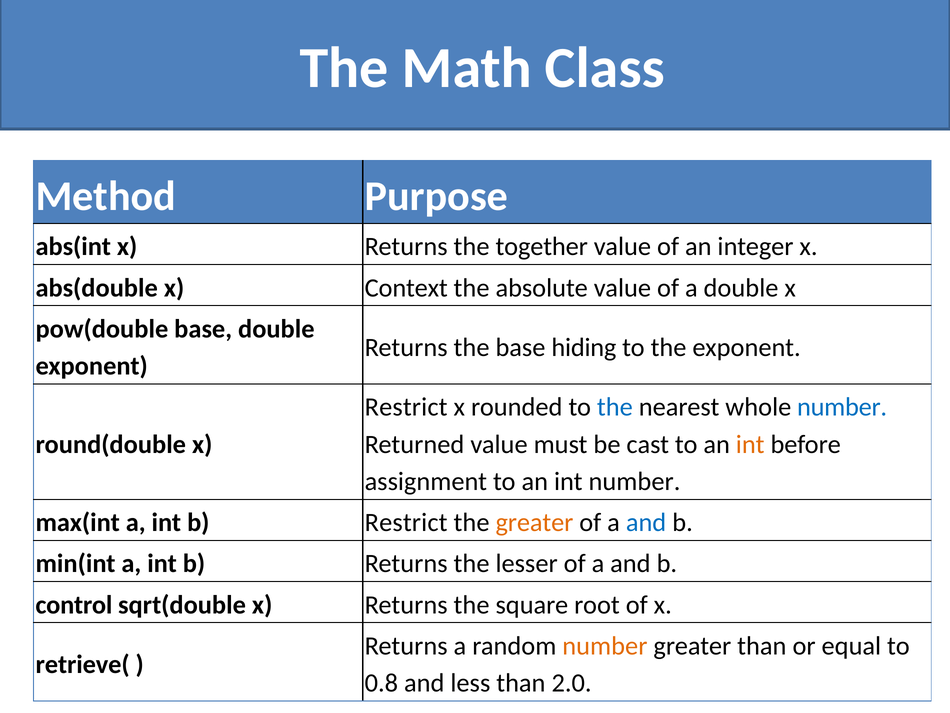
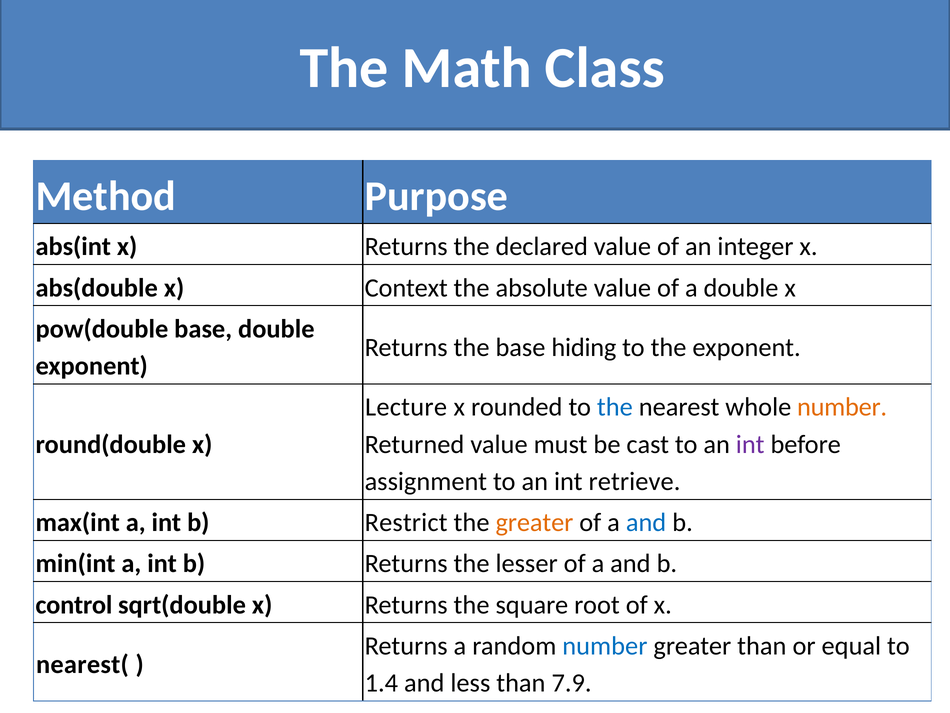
together: together -> declared (542, 247)
Restrict: Restrict -> Lecture (406, 407)
number colour: blue -> orange (842, 407)
int colour: orange -> purple (750, 444)
int number: number -> retrieve (634, 481)
number colour: orange -> blue (605, 645)
retrieve(: retrieve( -> nearest( (82, 664)
0.8: 0.8 -> 1.4 (381, 683)
2.0: 2.0 -> 7.9 (572, 683)
